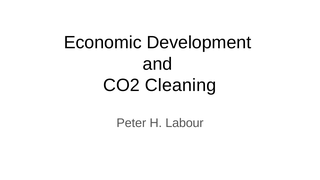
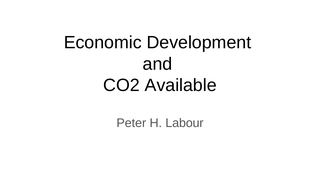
Cleaning: Cleaning -> Available (181, 85)
